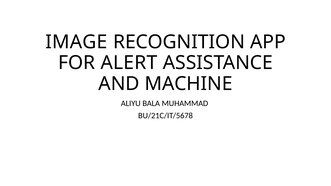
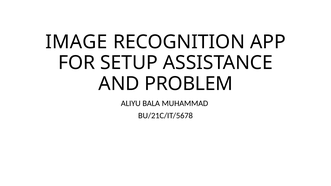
ALERT: ALERT -> SETUP (129, 63)
MACHINE: MACHINE -> PROBLEM (189, 84)
